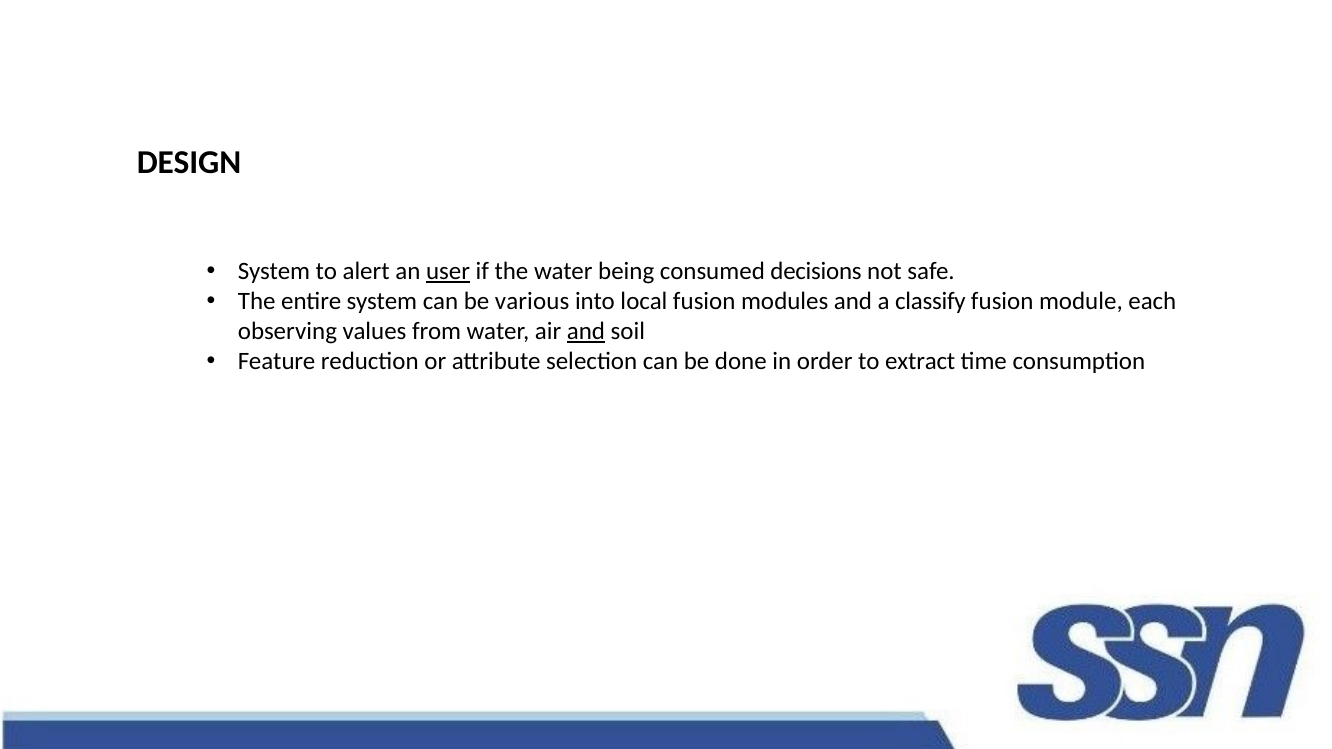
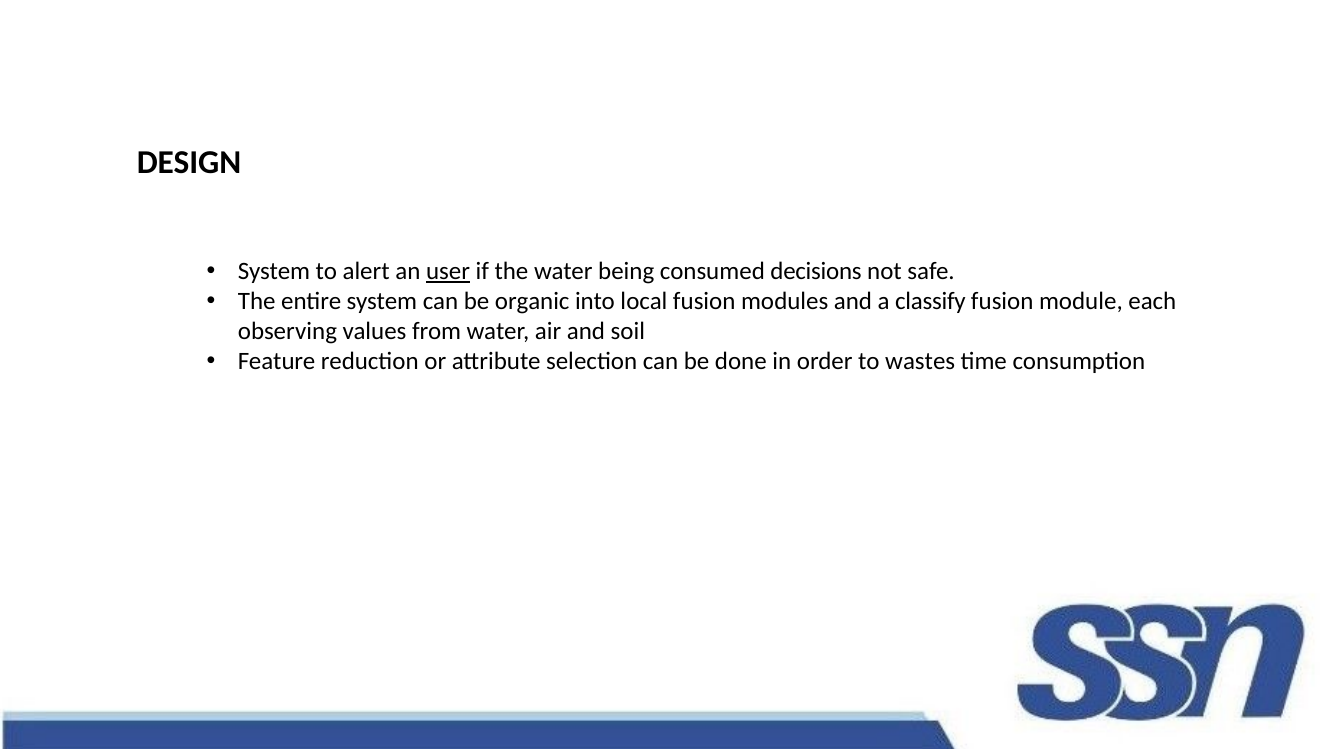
various: various -> organic (532, 301)
and underline: present -> none (586, 331)
extract: extract -> wastes (920, 361)
